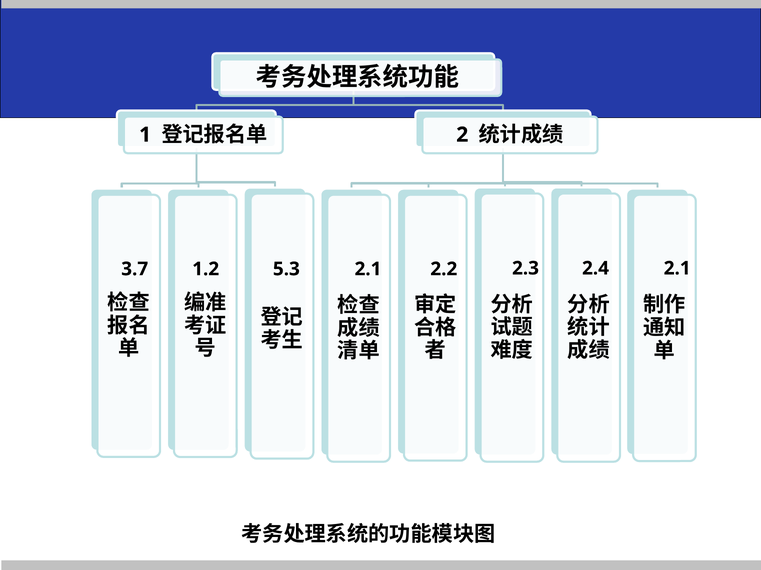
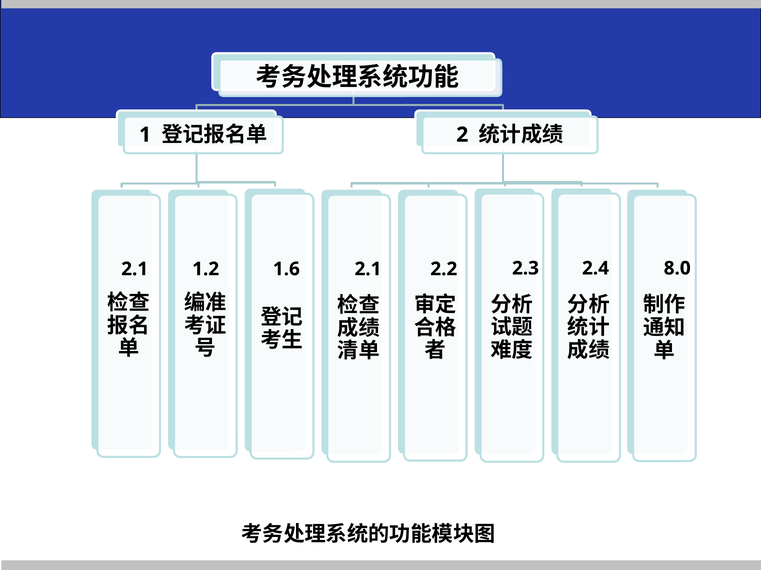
3.7: 3.7 -> 2.1 (135, 269)
5.3: 5.3 -> 1.6 (286, 269)
2.4 2.1: 2.1 -> 8.0 (677, 269)
